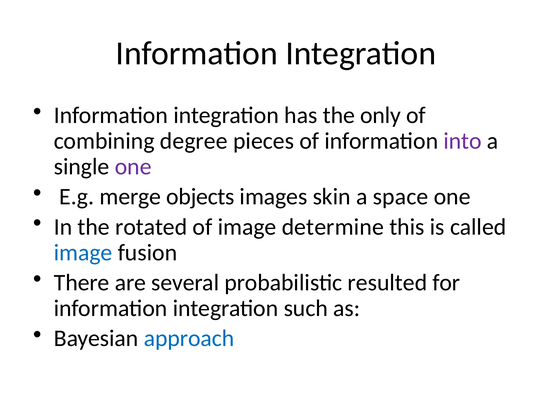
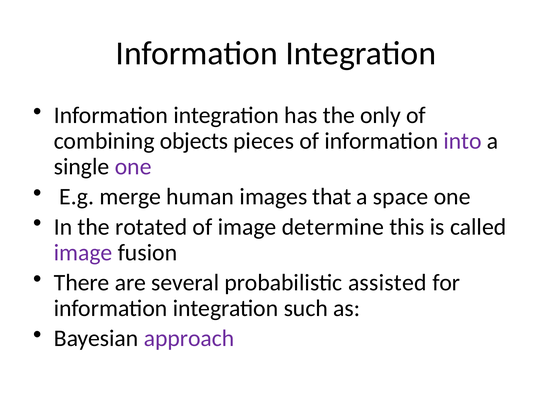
degree: degree -> objects (194, 141)
objects: objects -> human (200, 197)
skin: skin -> that (332, 197)
image colour: blue -> purple (83, 253)
resulted: resulted -> assisted (387, 283)
approach colour: blue -> purple (189, 338)
